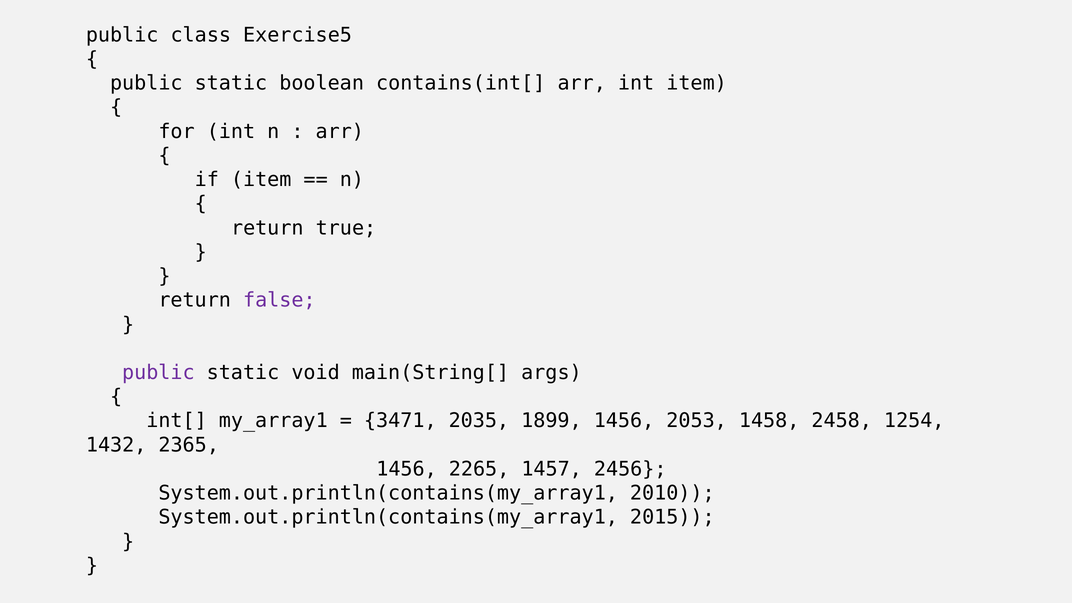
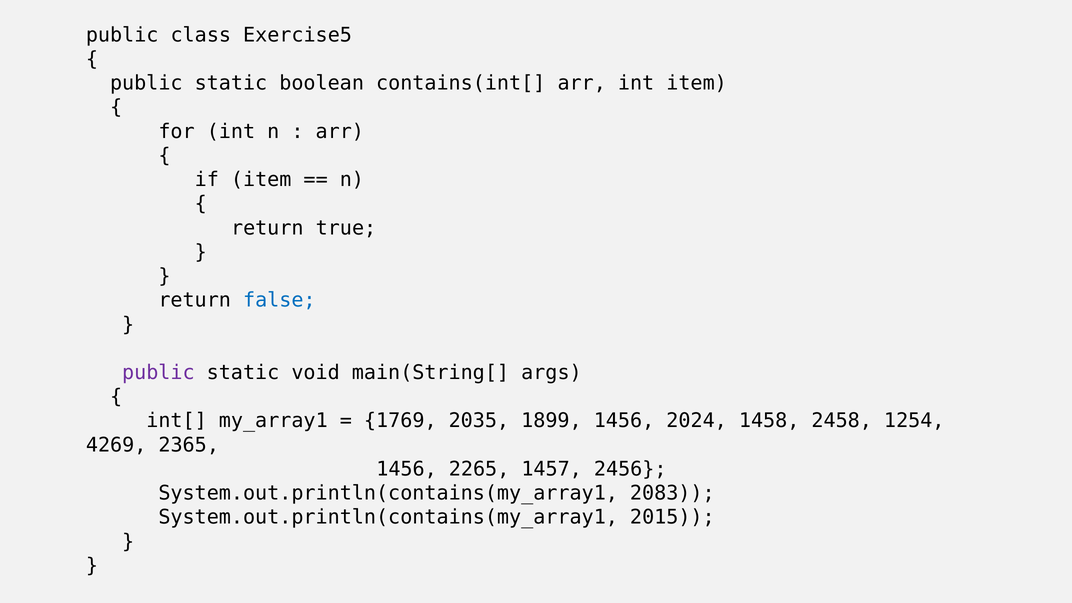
false colour: purple -> blue (279, 300)
3471: 3471 -> 1769 (400, 421)
2053: 2053 -> 2024 (697, 421)
1432: 1432 -> 4269 (116, 445)
2010: 2010 -> 2083 (672, 493)
